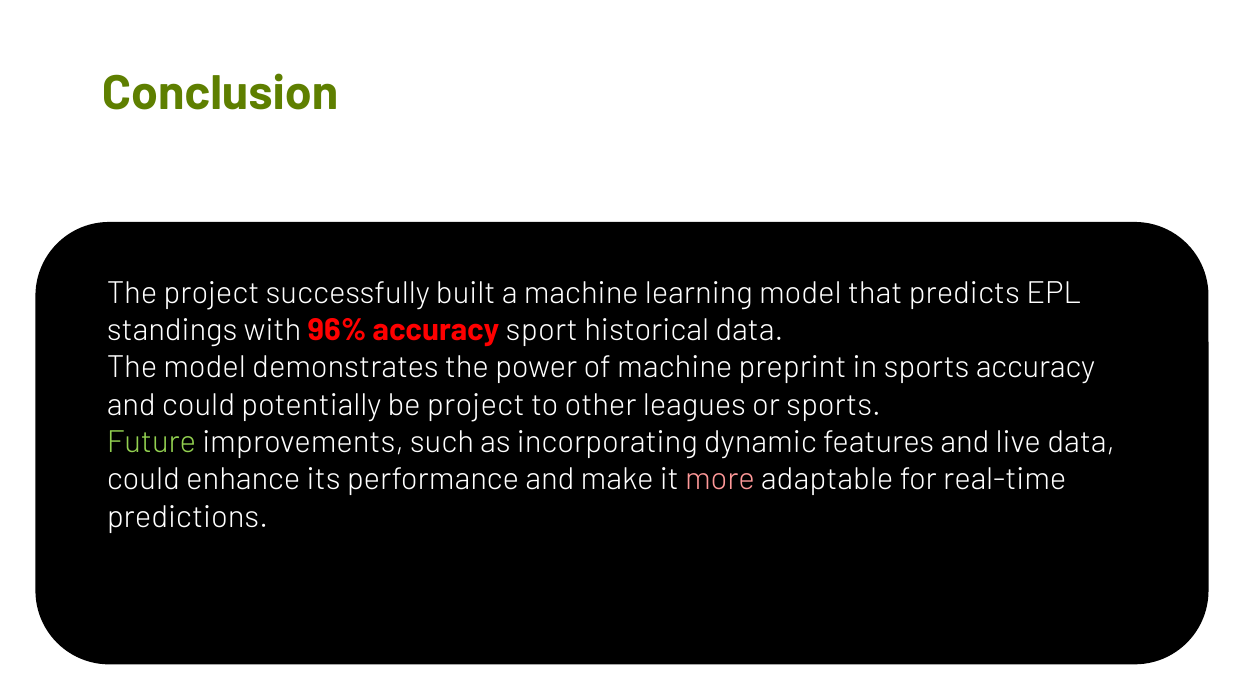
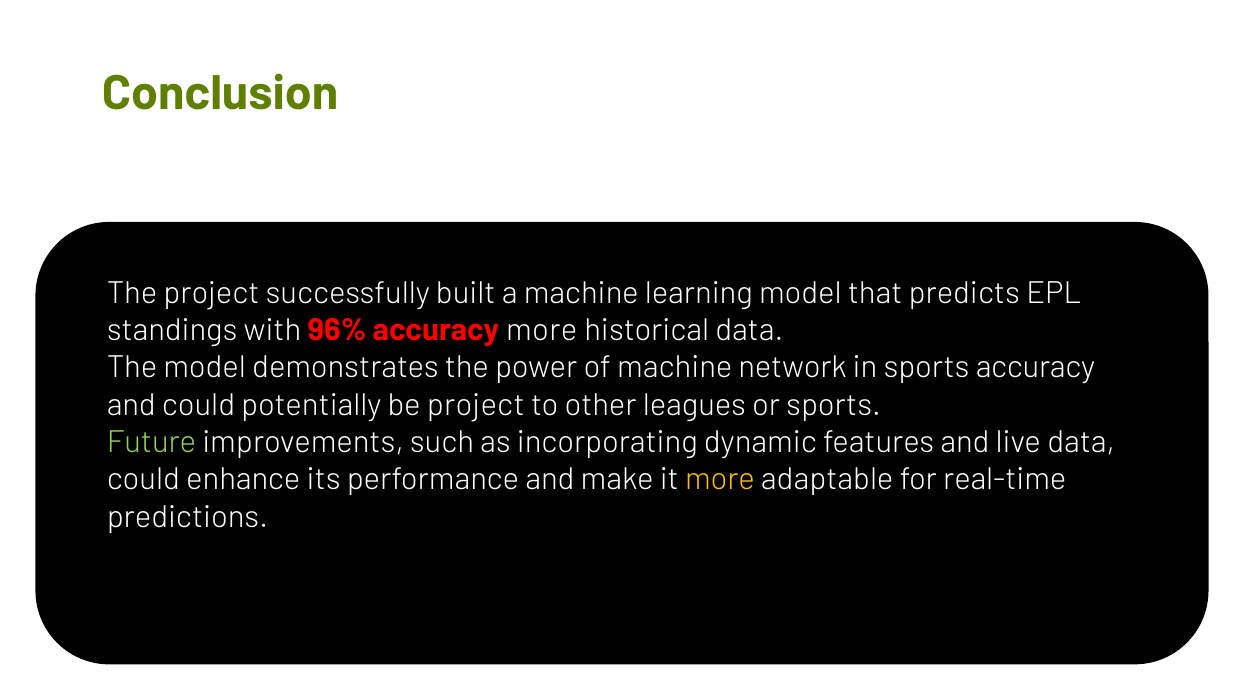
accuracy sport: sport -> more (542, 330)
preprint: preprint -> network (792, 367)
more colour: pink -> yellow (720, 479)
